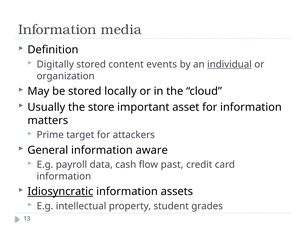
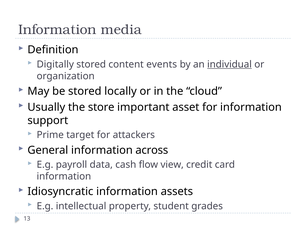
matters: matters -> support (48, 120)
aware: aware -> across (152, 150)
past: past -> view (172, 164)
Idiosyncratic underline: present -> none (60, 191)
